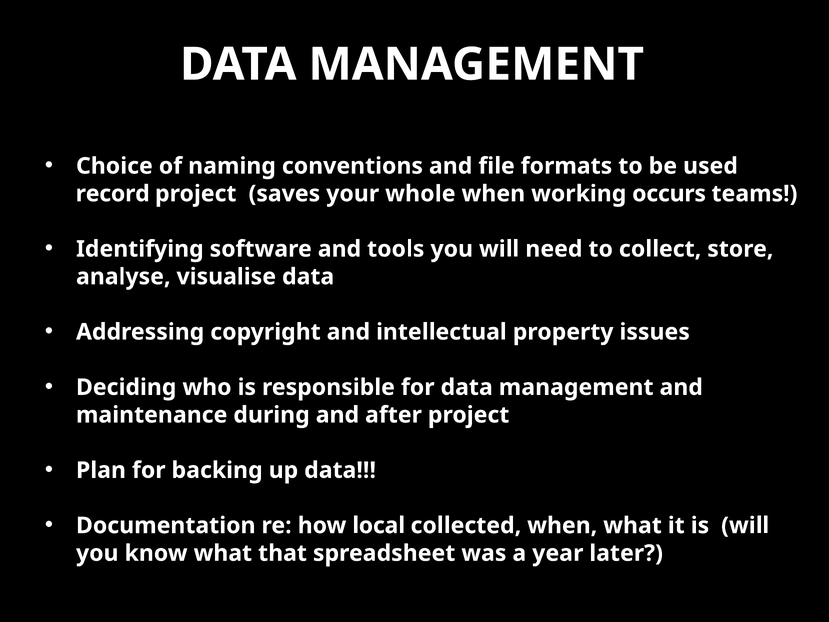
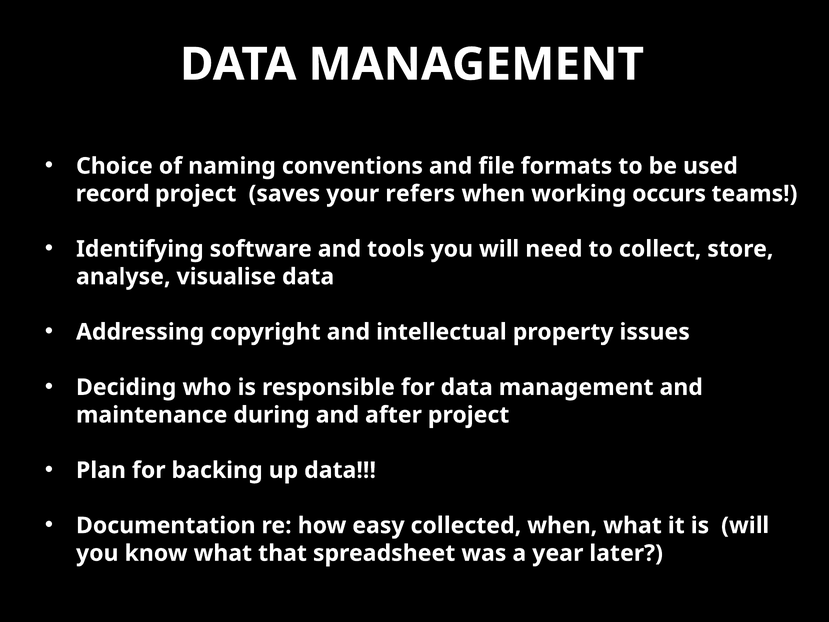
whole: whole -> refers (420, 194)
local: local -> easy (378, 525)
